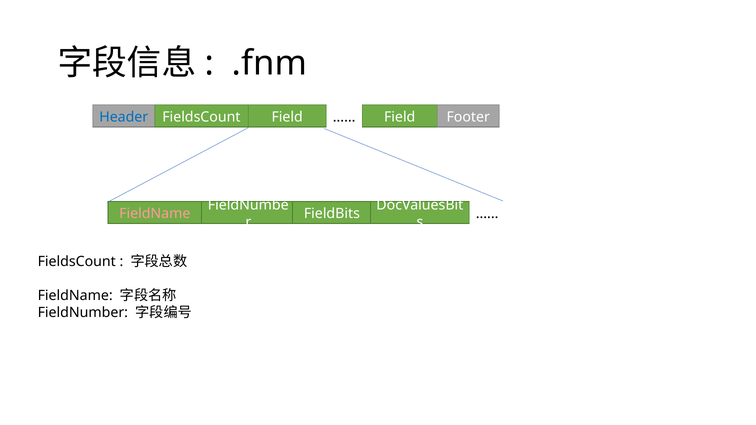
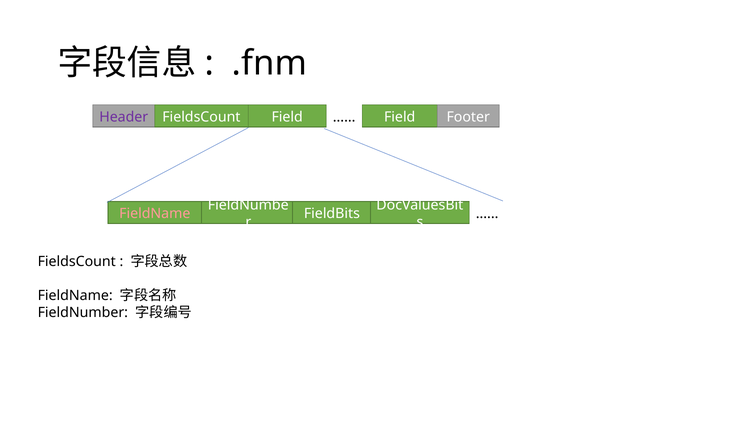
Header colour: blue -> purple (124, 117)
